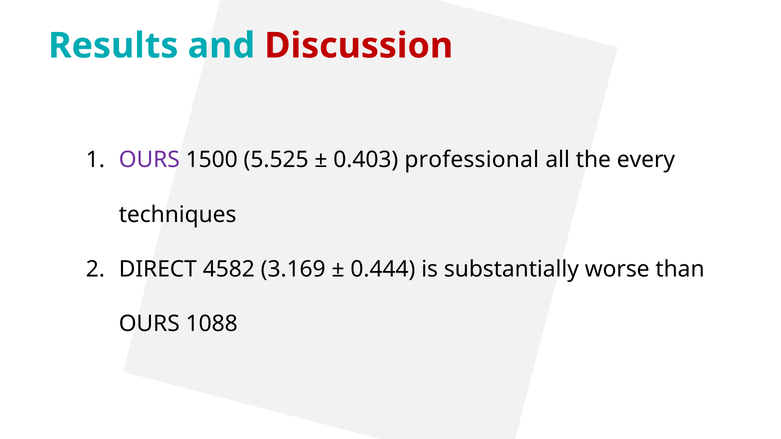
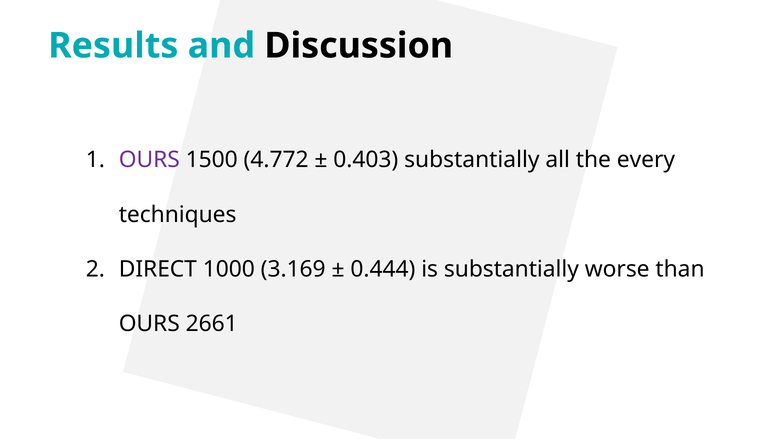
Discussion colour: red -> black (359, 46)
5.525: 5.525 -> 4.772 (276, 160)
0.403 professional: professional -> substantially (472, 160)
4582: 4582 -> 1000 (229, 269)
1088: 1088 -> 2661 (212, 324)
